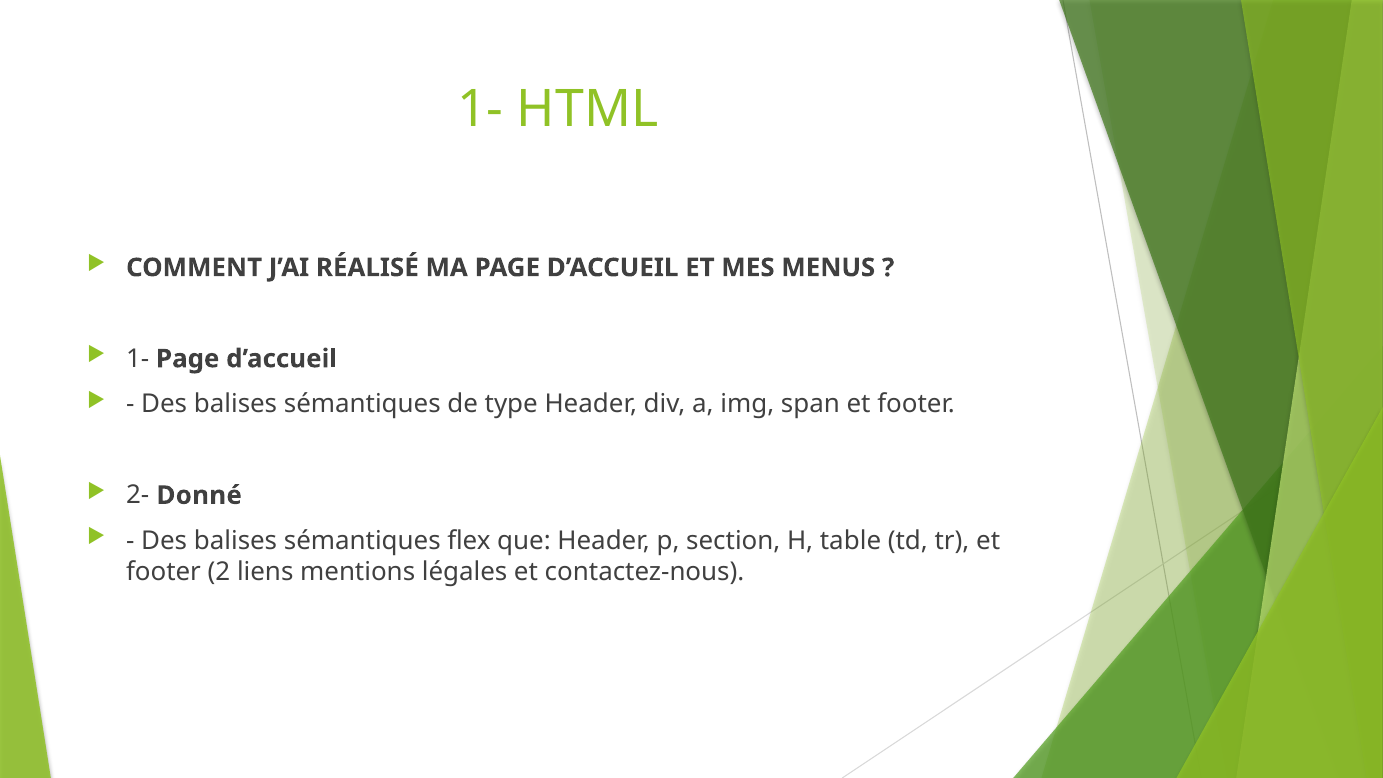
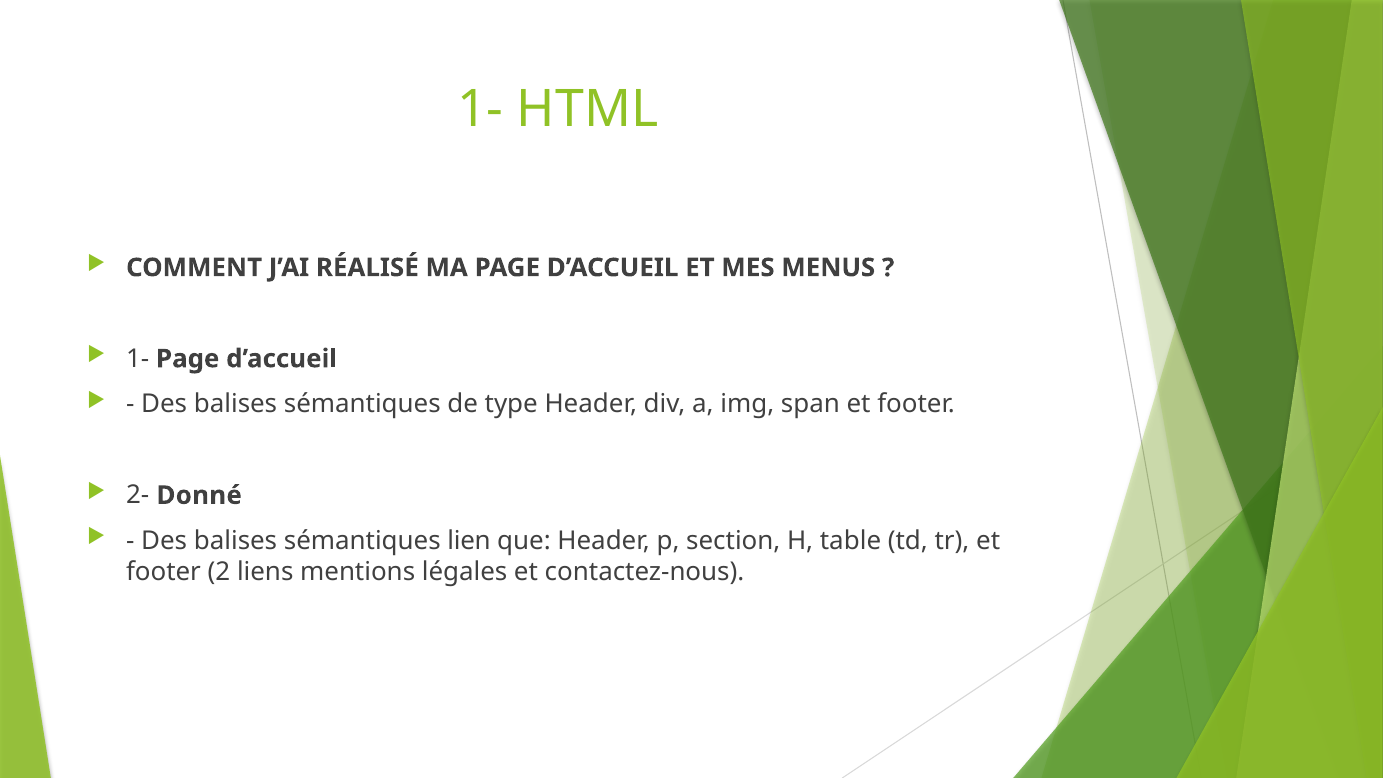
flex: flex -> lien (469, 541)
